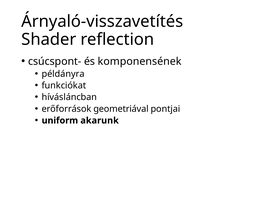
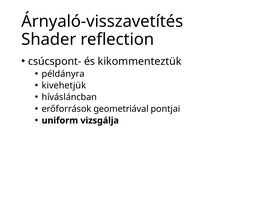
komponensének: komponensének -> kikommenteztük (140, 61)
funkciókat: funkciókat -> kivehetjük (64, 85)
akarunk: akarunk -> vizsgálja (100, 120)
